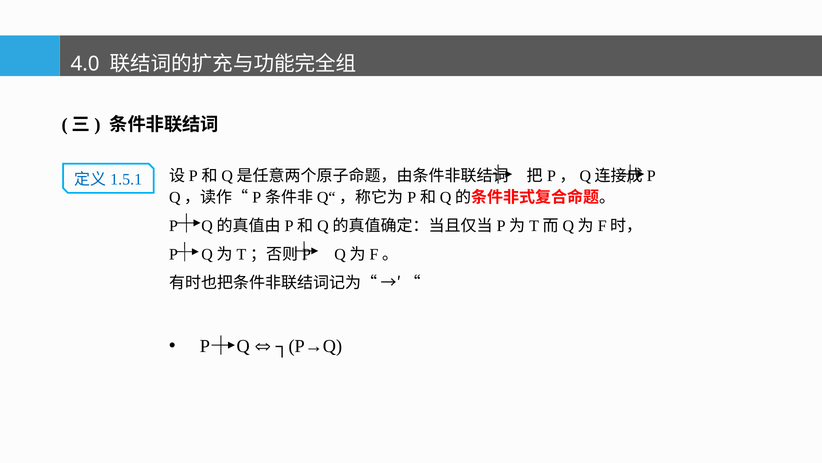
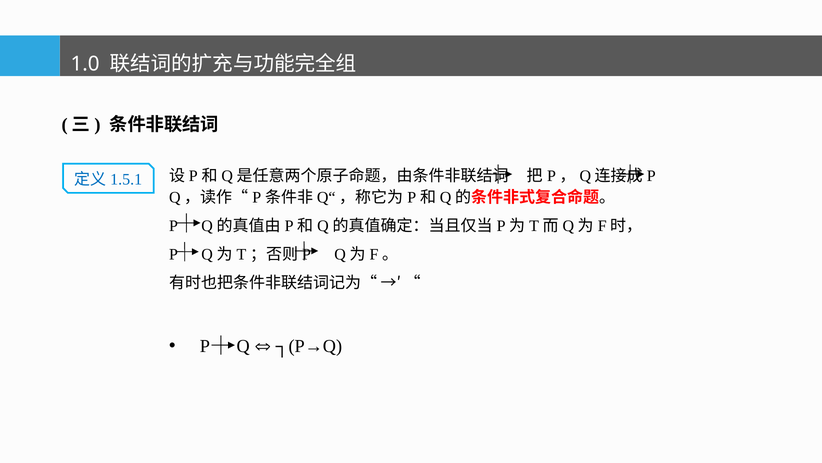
4.0: 4.0 -> 1.0 (85, 64)
